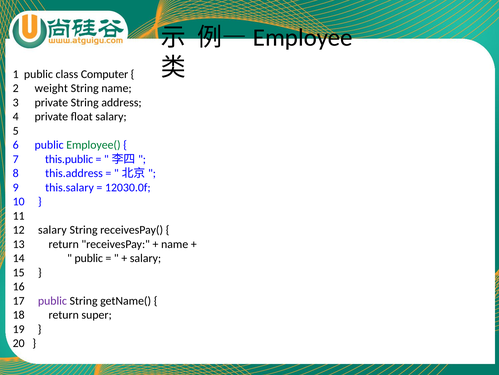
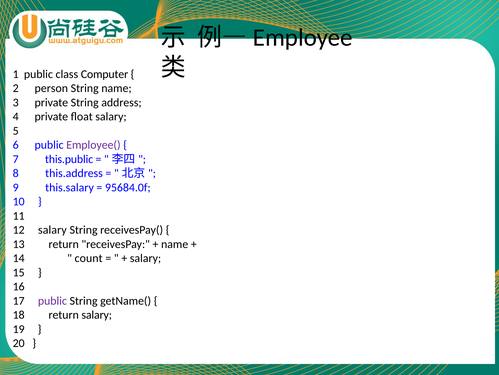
weight: weight -> person (51, 88)
Employee( colour: green -> purple (93, 145)
12030.0f: 12030.0f -> 95684.0f (128, 187)
public: public -> count (89, 258)
return super: super -> salary (97, 314)
